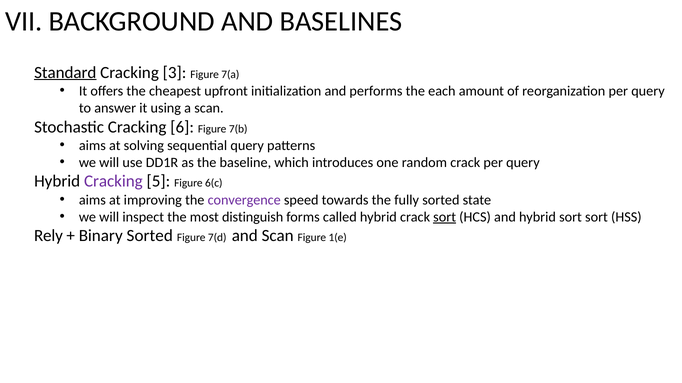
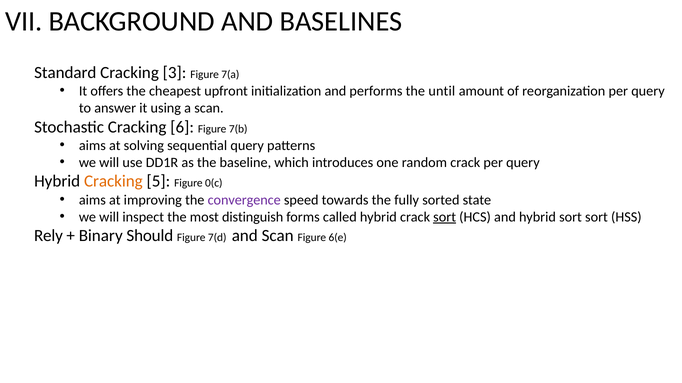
Standard underline: present -> none (65, 73)
each: each -> until (442, 91)
Cracking colour: purple -> orange (113, 182)
6(c: 6(c -> 0(c (214, 184)
Binary Sorted: Sorted -> Should (150, 236)
1(e: 1(e -> 6(e (338, 238)
